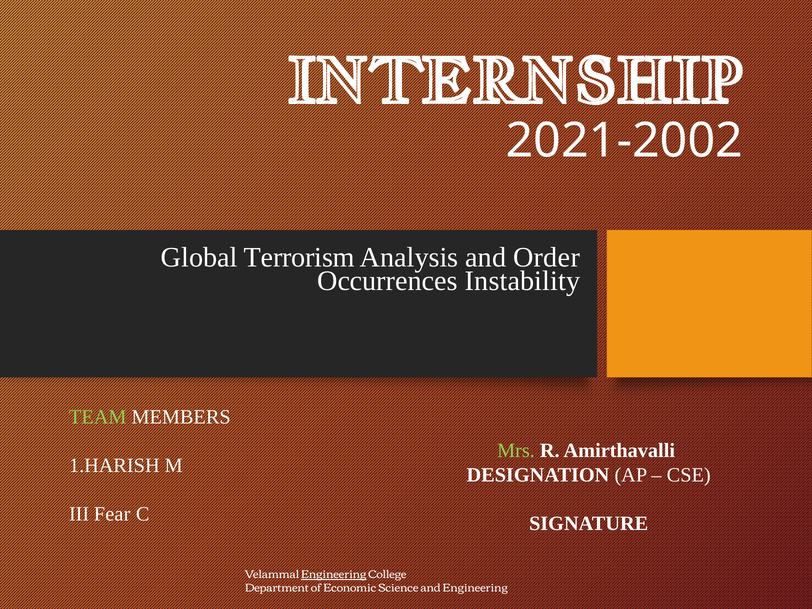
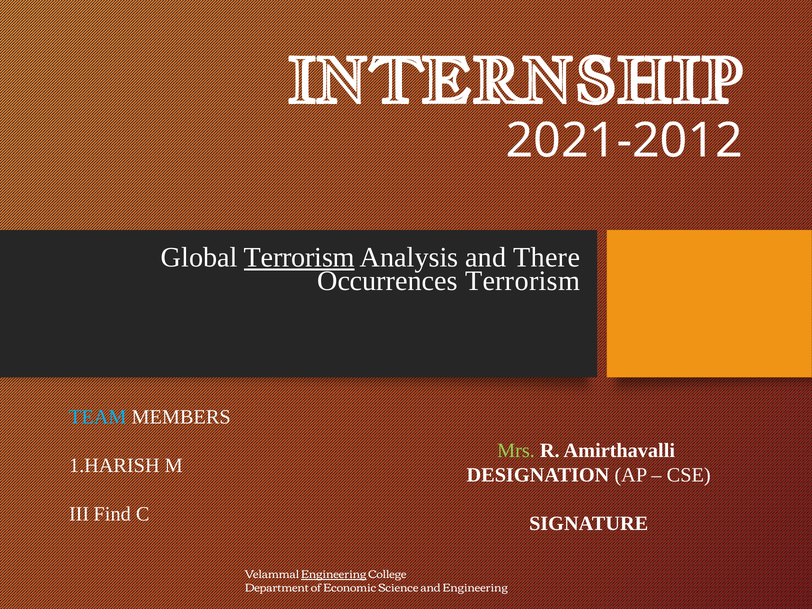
2021-2002: 2021-2002 -> 2021-2012 (624, 141)
Terrorism underline: none -> present (299, 257)
Order: Order -> There (547, 257)
Occurrences Instability: Instability -> Terrorism (523, 281)
TEAM colour: light green -> light blue (98, 417)
Fear: Fear -> Find (112, 514)
